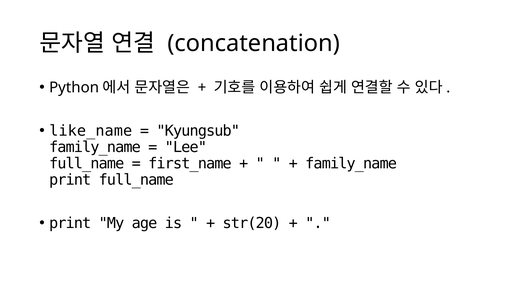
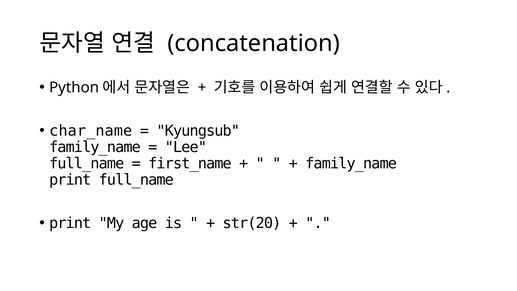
like_name: like_name -> char_name (91, 131)
